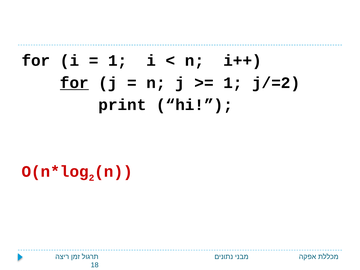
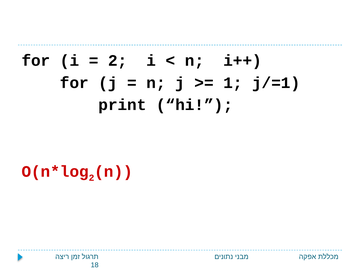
1: 1 -> 2 (118, 61)
for underline: present -> none (74, 83)
j/=2: j/=2 -> j/=1 (276, 83)
